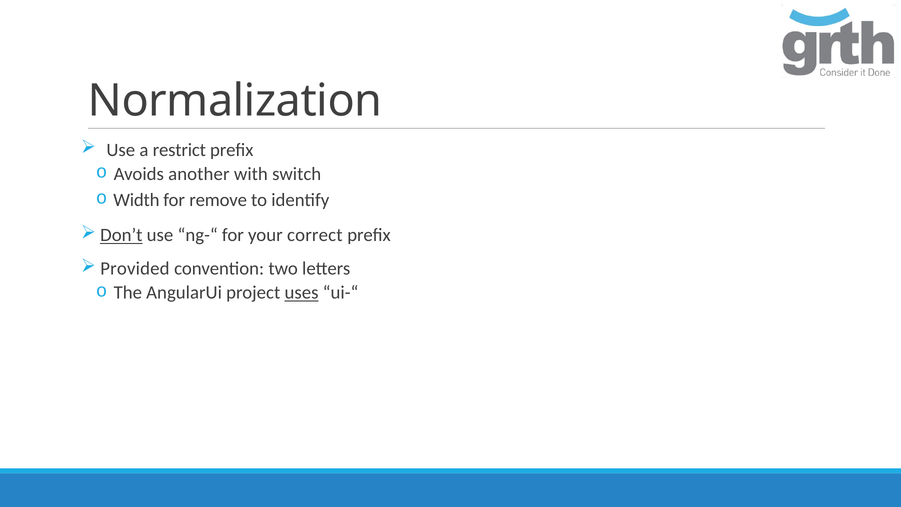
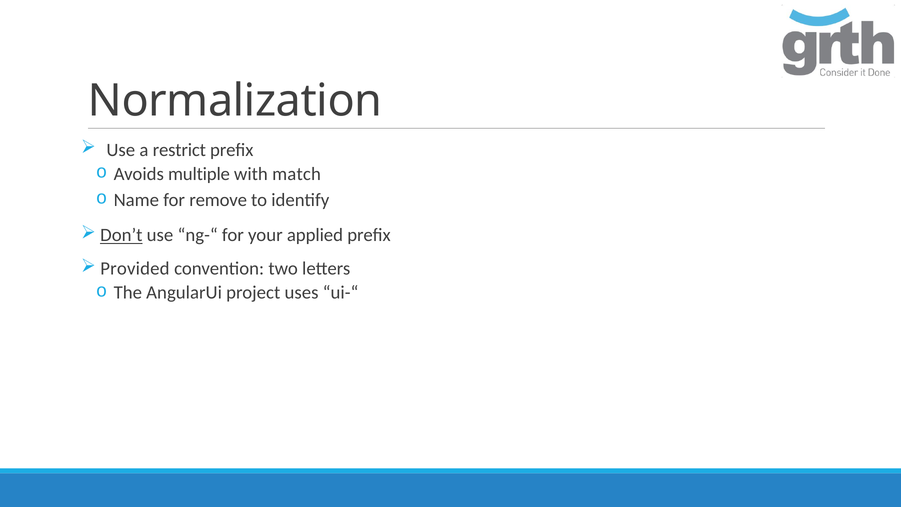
another: another -> multiple (199, 174)
switch: switch -> match (297, 174)
Width: Width -> Name (136, 200)
correct: correct -> applied (315, 235)
uses underline: present -> none (302, 293)
